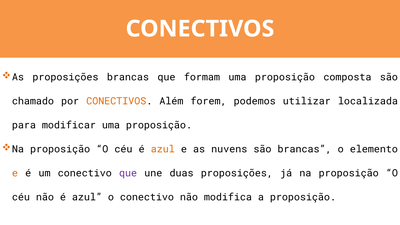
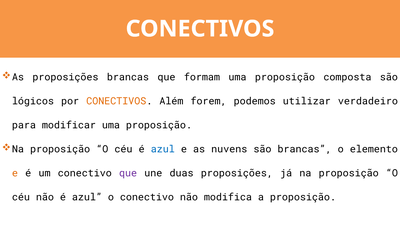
chamado: chamado -> lógicos (33, 101)
localizada: localizada -> verdadeiro (368, 101)
azul colour: orange -> blue (163, 149)
